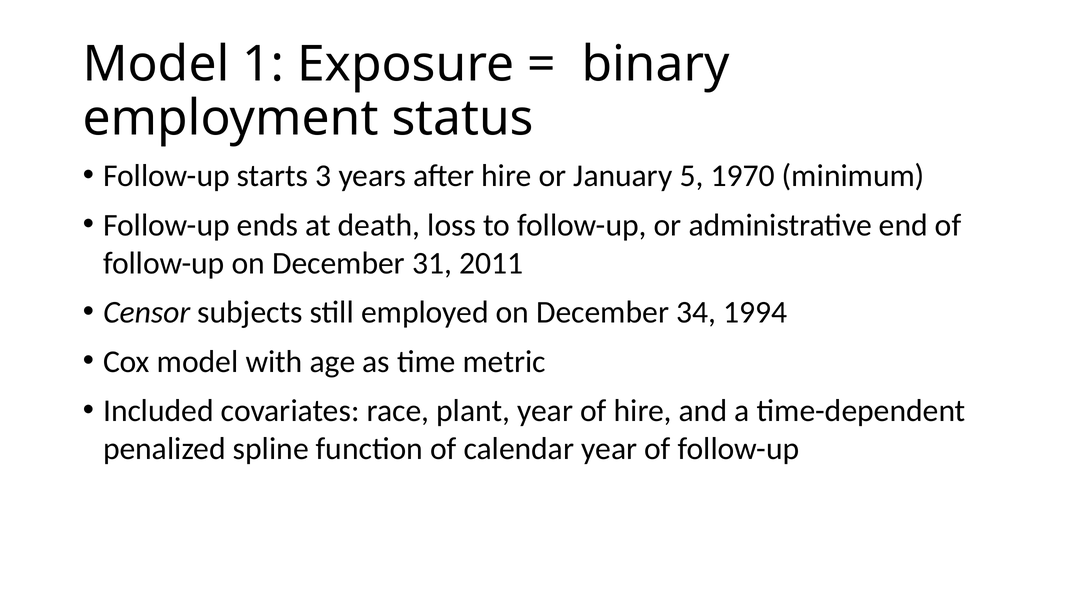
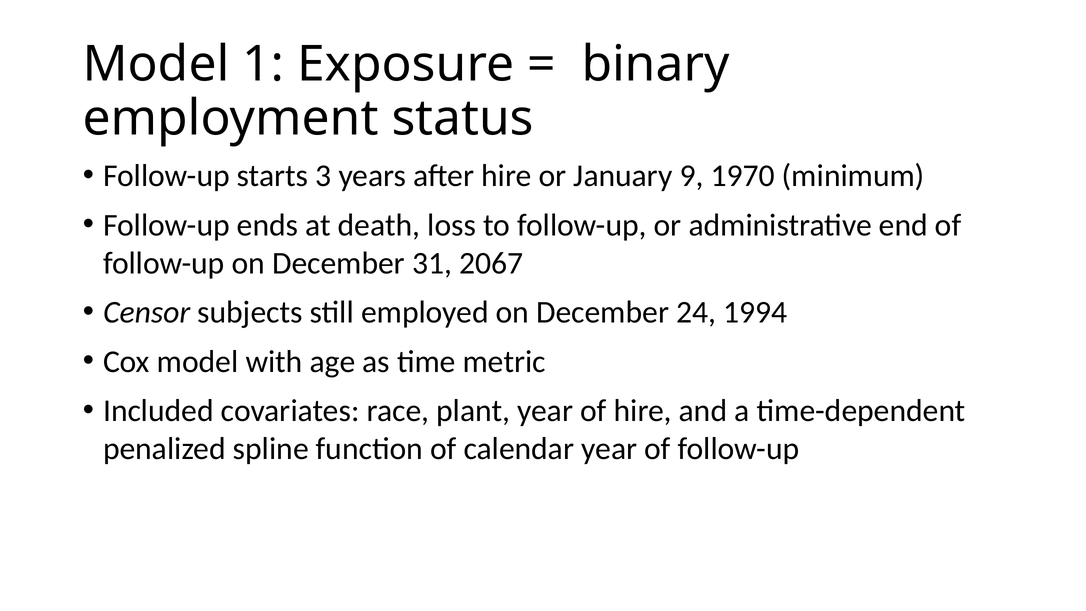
5: 5 -> 9 (691, 176)
2011: 2011 -> 2067 (491, 263)
34: 34 -> 24 (696, 312)
